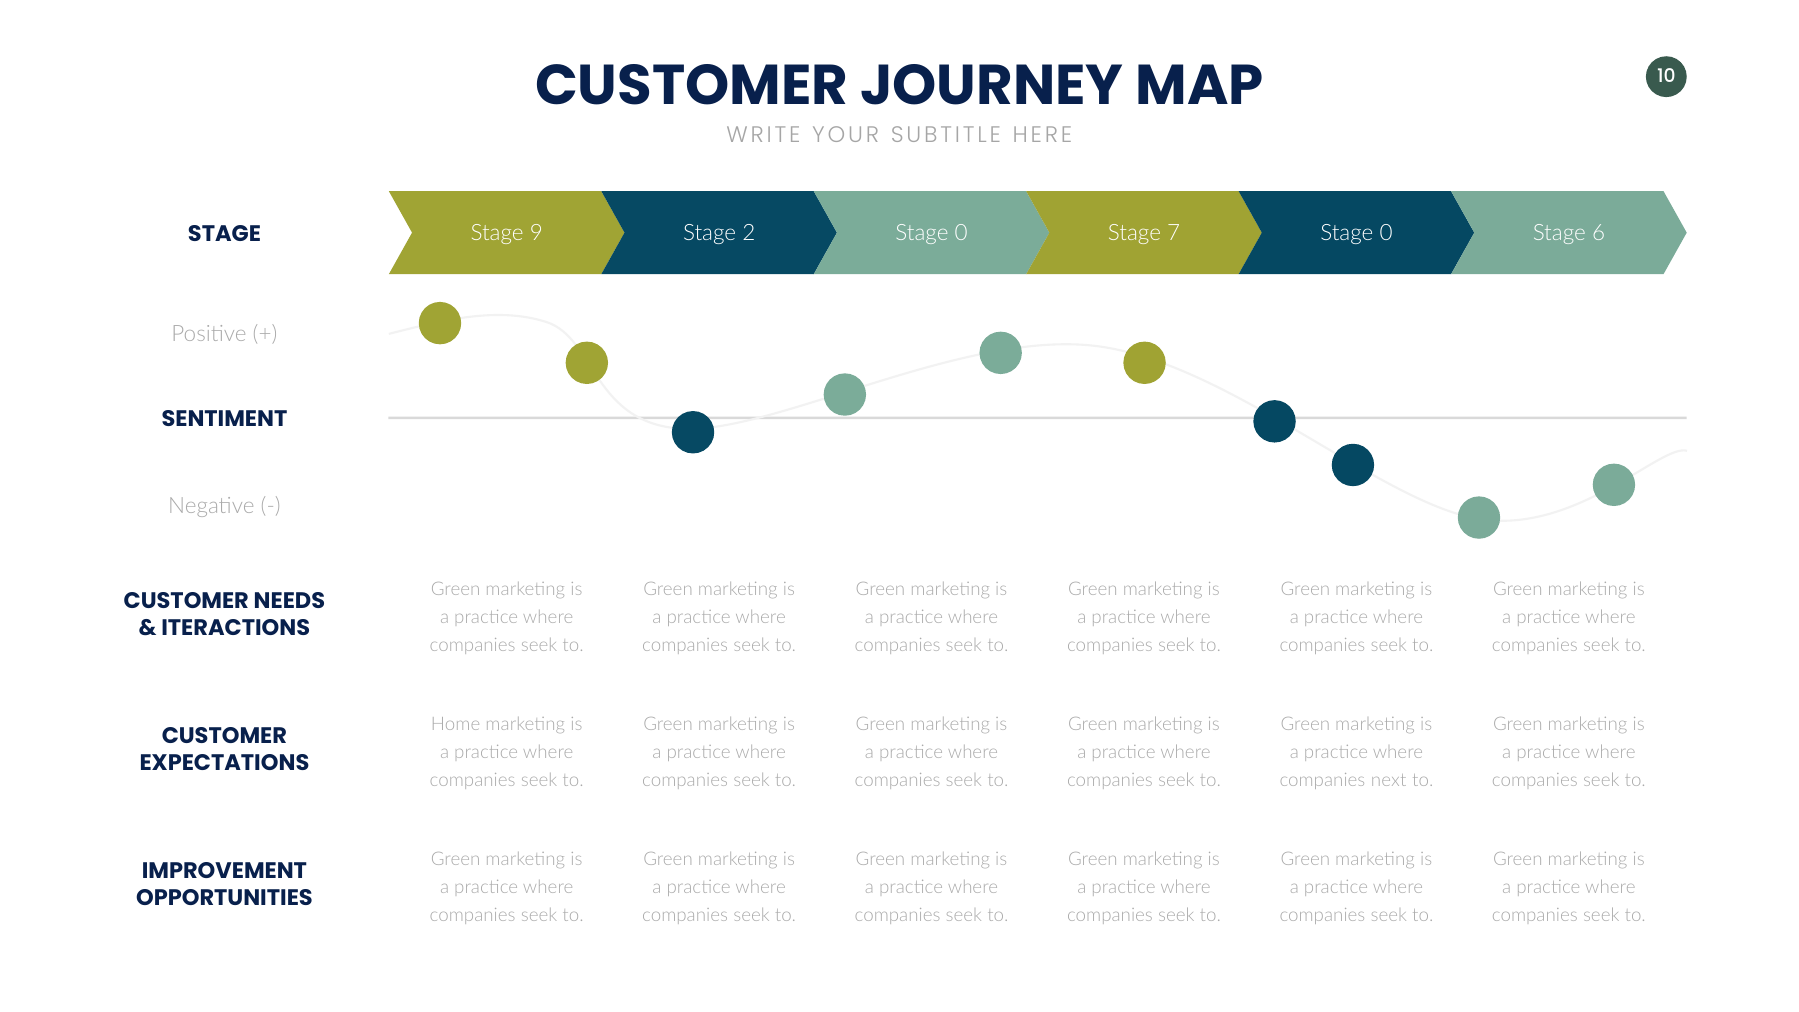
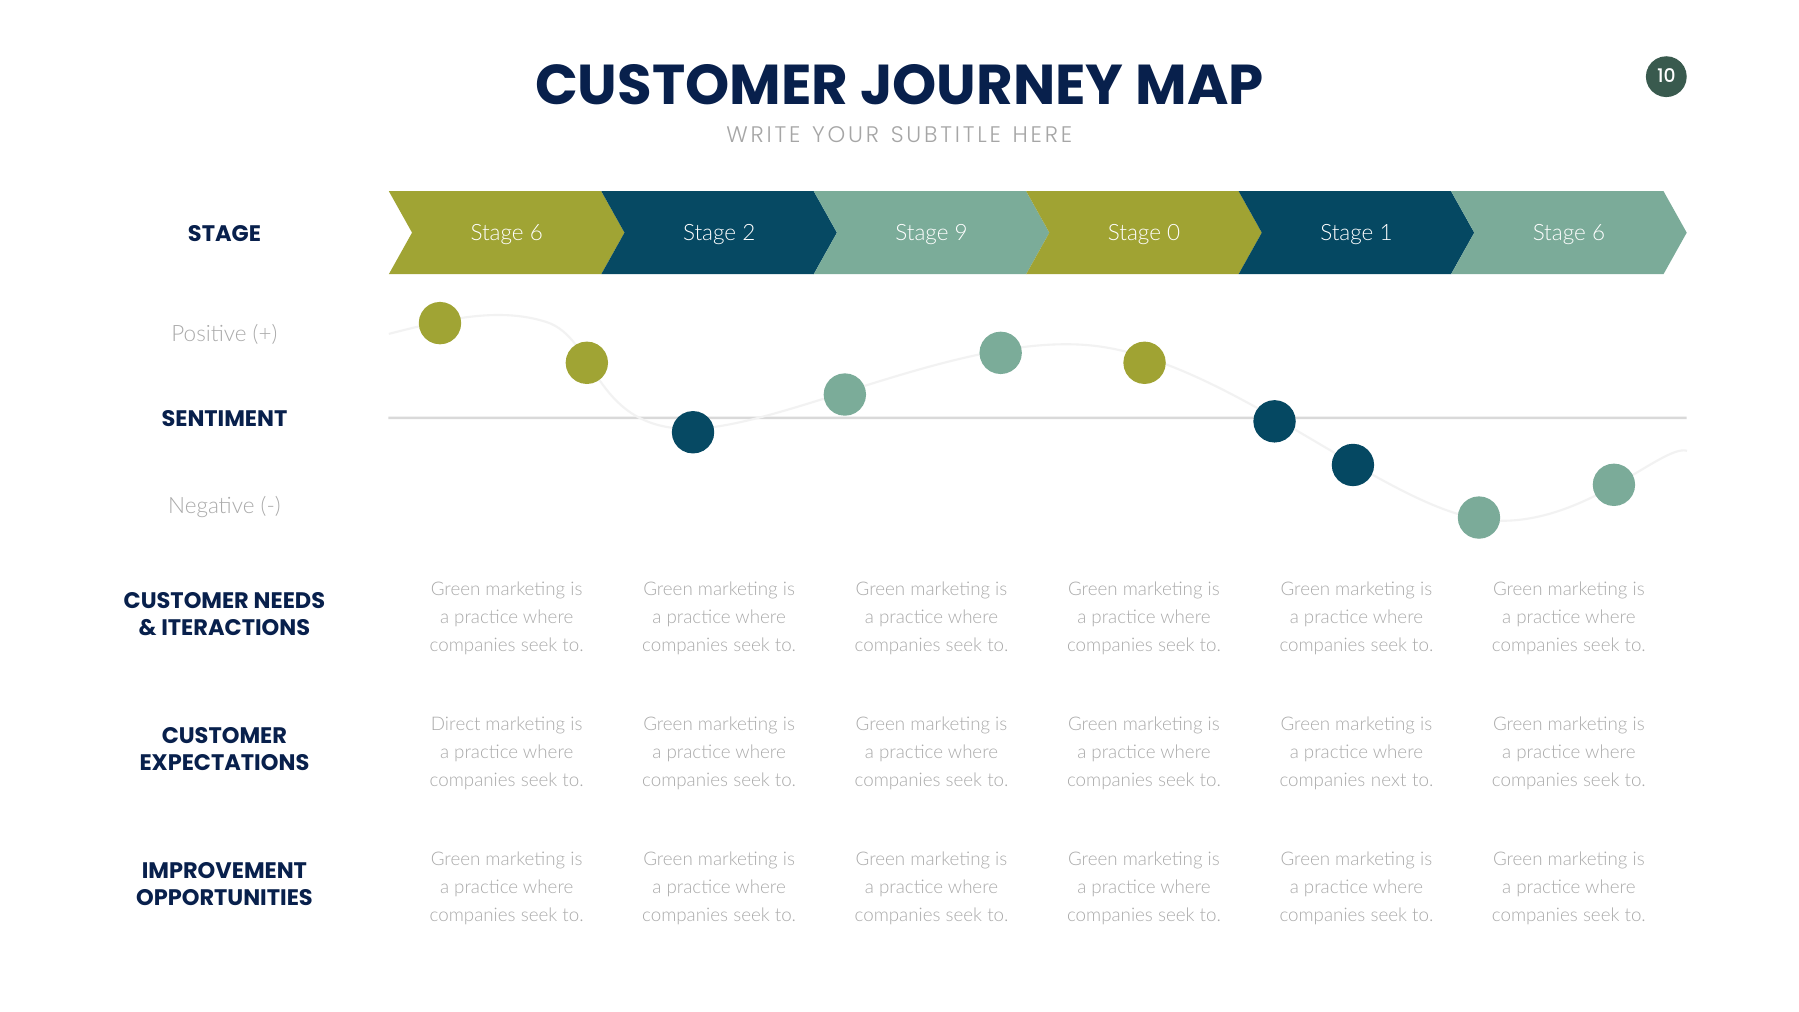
9: 9 -> 6 (536, 233)
2 Stage 0: 0 -> 9 (961, 233)
7: 7 -> 0 (1174, 233)
0: 0 -> 1 (1386, 233)
Home: Home -> Direct (456, 724)
